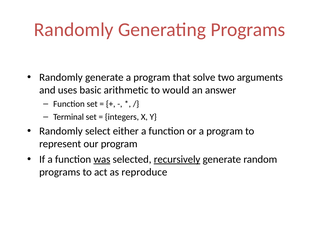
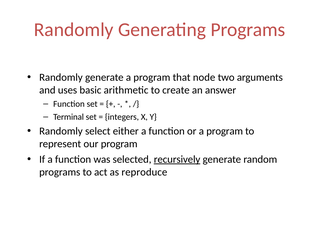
solve: solve -> node (204, 77)
would: would -> create (176, 90)
was underline: present -> none (102, 159)
